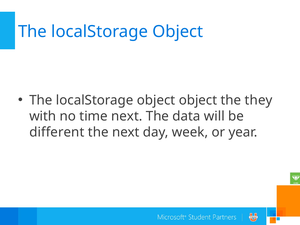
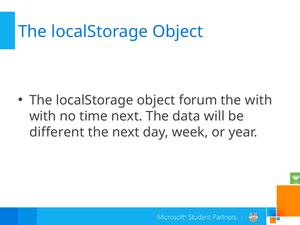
object object: object -> forum (198, 100)
the they: they -> with (259, 100)
